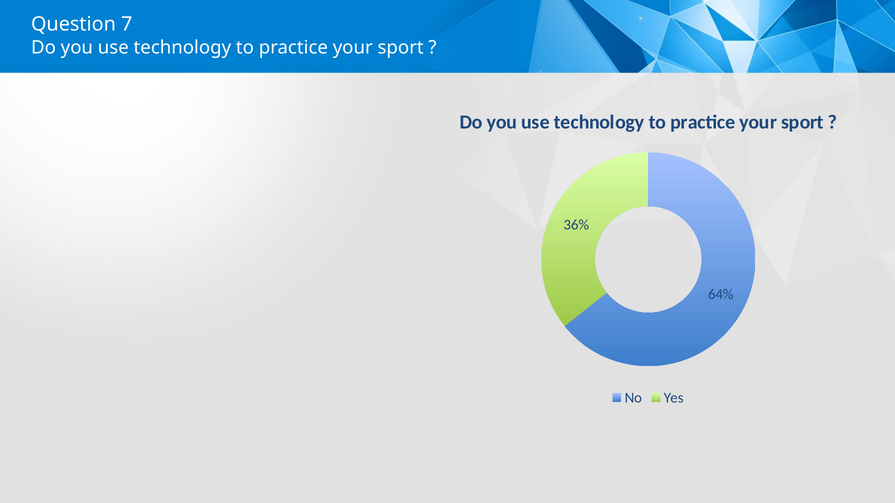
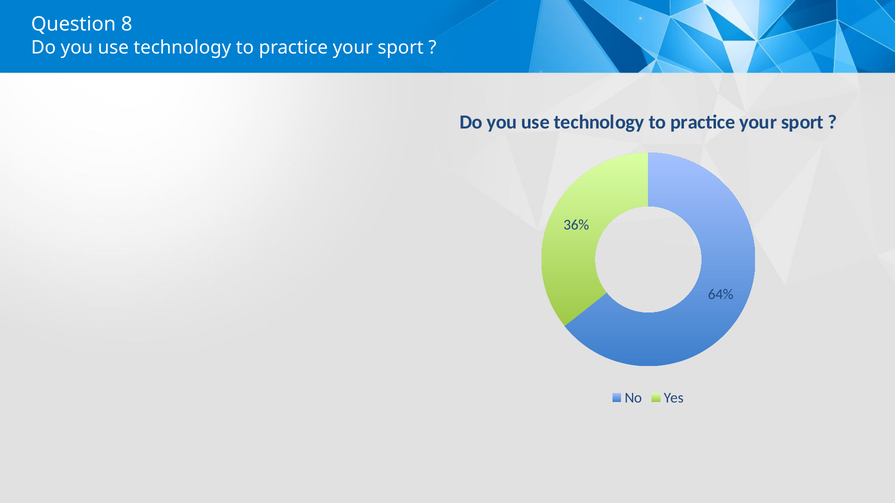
7: 7 -> 8 (127, 24)
